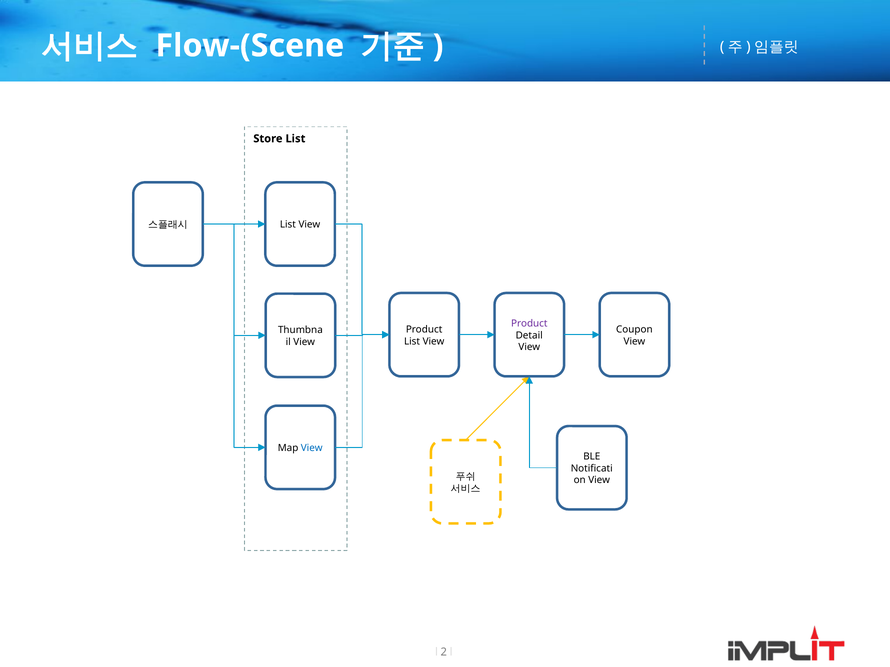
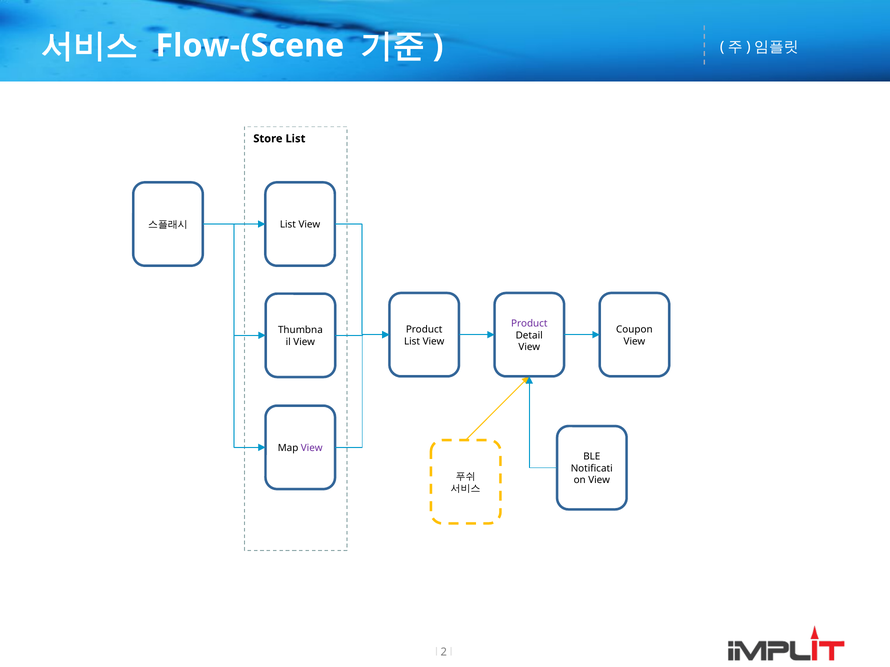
View colour: blue -> purple (312, 448)
